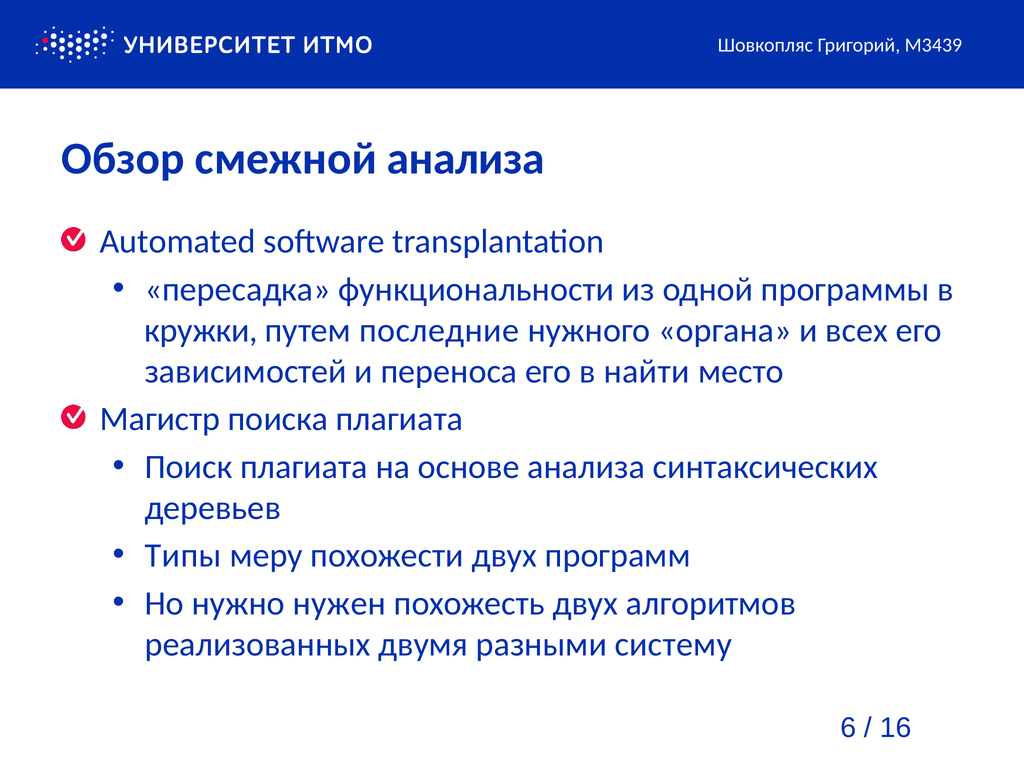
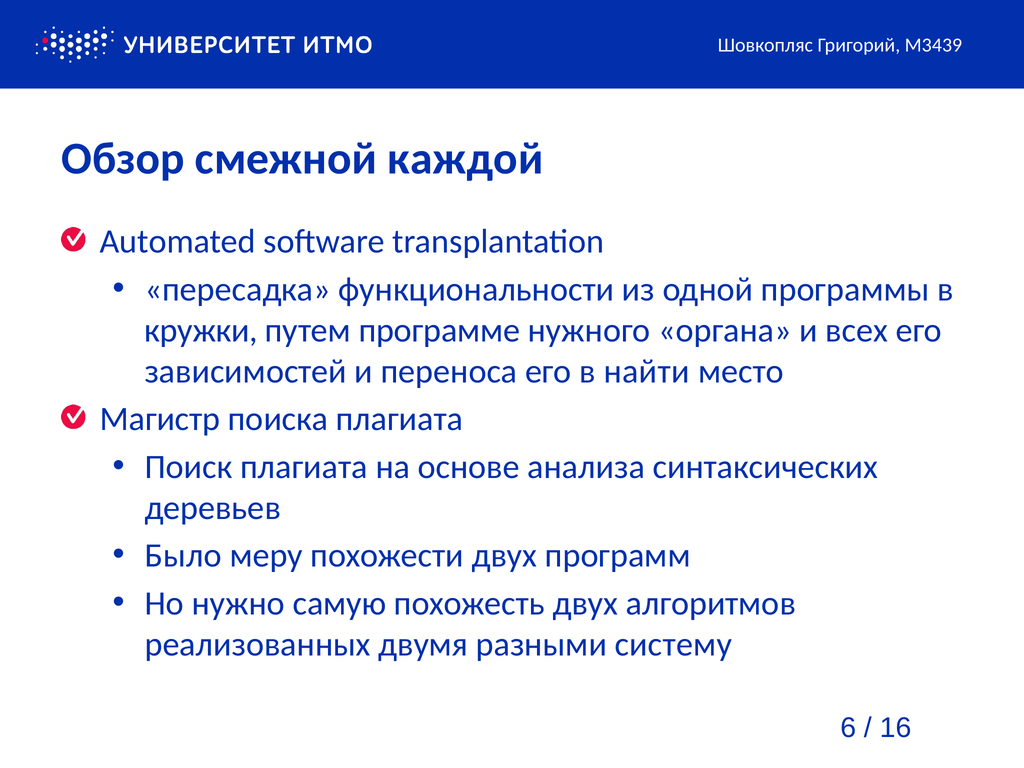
смежной анализа: анализа -> каждой (465, 159)
последние: последние -> программе (439, 330)
Типы: Типы -> Было (183, 556)
нужен: нужен -> самую (340, 603)
